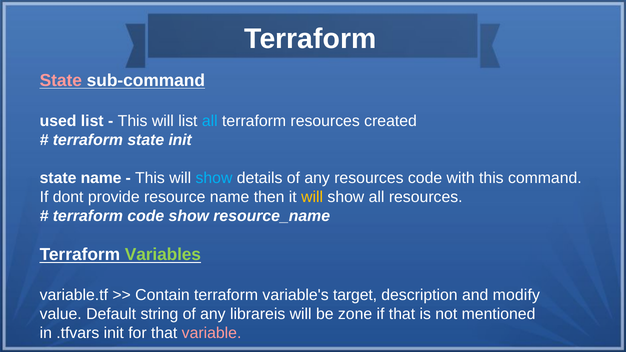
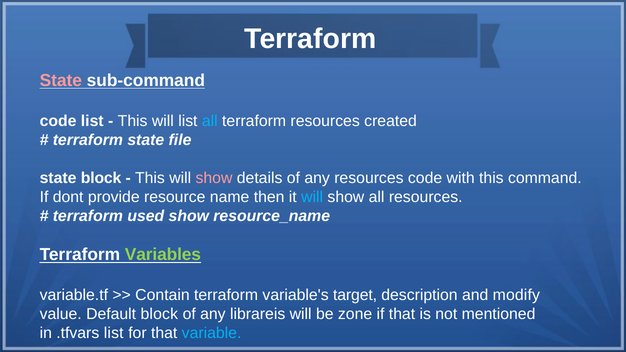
used: used -> code (58, 121)
state init: init -> file (180, 140)
state name: name -> block (101, 178)
show colour: light blue -> pink (214, 178)
will colour: yellow -> light blue (312, 197)
terraform code: code -> used (146, 216)
Default string: string -> block (159, 314)
.tfvars init: init -> list (114, 333)
variable colour: pink -> light blue (212, 333)
